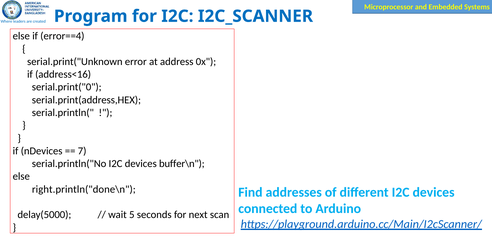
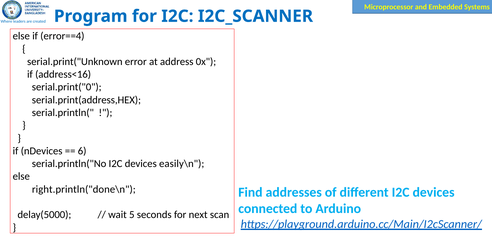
7: 7 -> 6 (82, 151)
buffer\n: buffer\n -> easily\n (182, 164)
